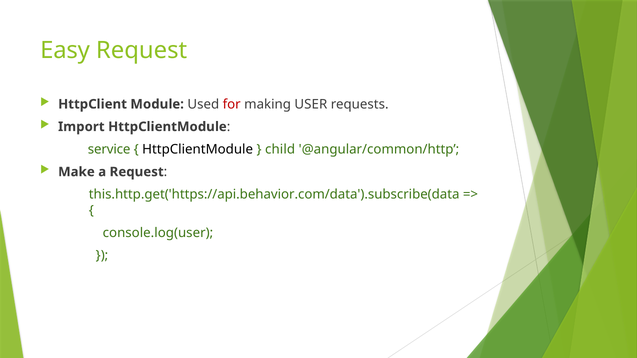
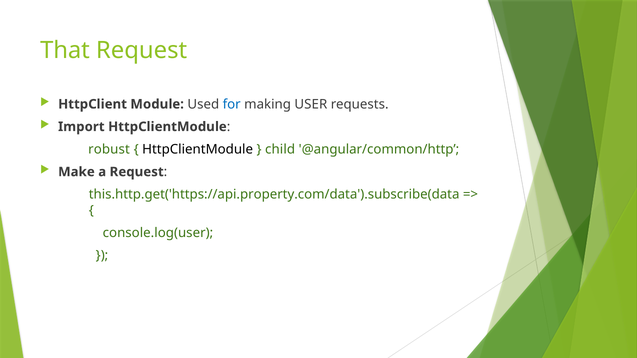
Easy: Easy -> That (65, 50)
for colour: red -> blue (232, 104)
service: service -> robust (109, 149)
this.http.get('https://api.behavior.com/data').subscribe(data: this.http.get('https://api.behavior.com/data').subscribe(data -> this.http.get('https://api.property.com/data').subscribe(data (274, 195)
